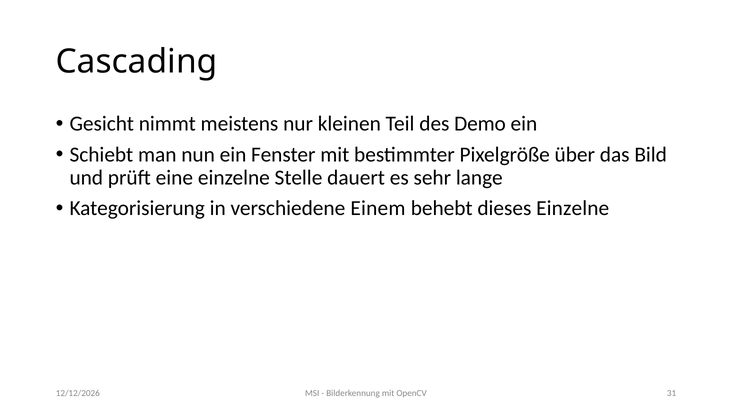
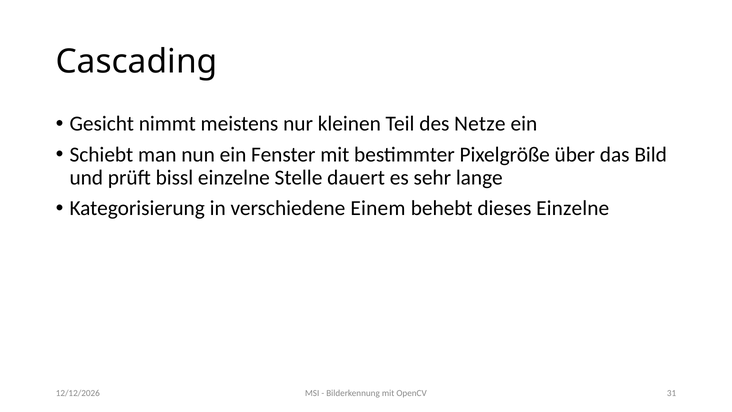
Demo: Demo -> Netze (480, 124)
eine: eine -> bissl (174, 178)
